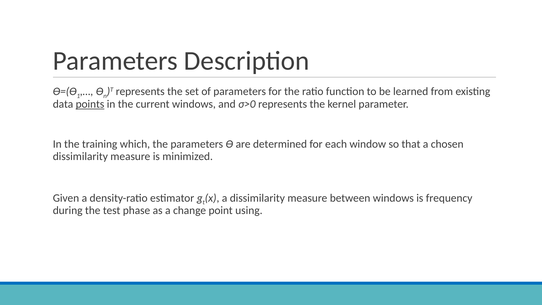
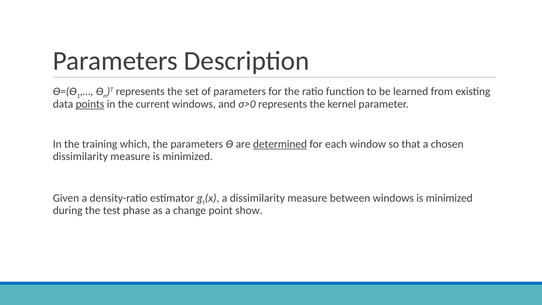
determined underline: none -> present (280, 144)
windows is frequency: frequency -> minimized (449, 198)
using: using -> show (249, 210)
